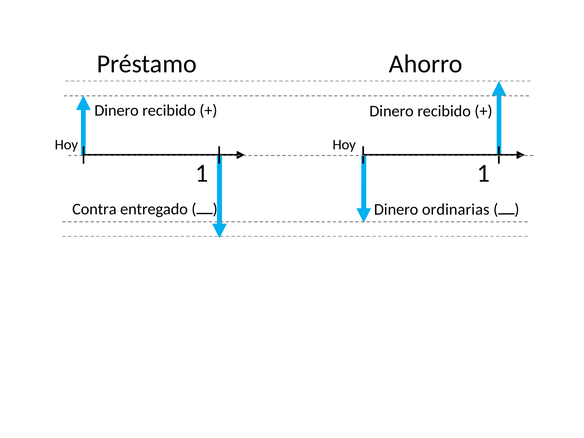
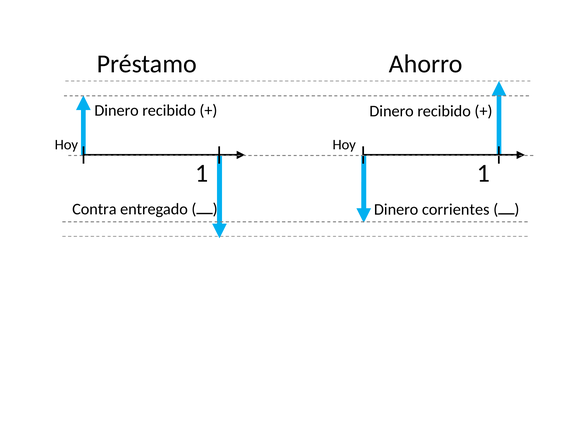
ordinarias: ordinarias -> corrientes (456, 209)
